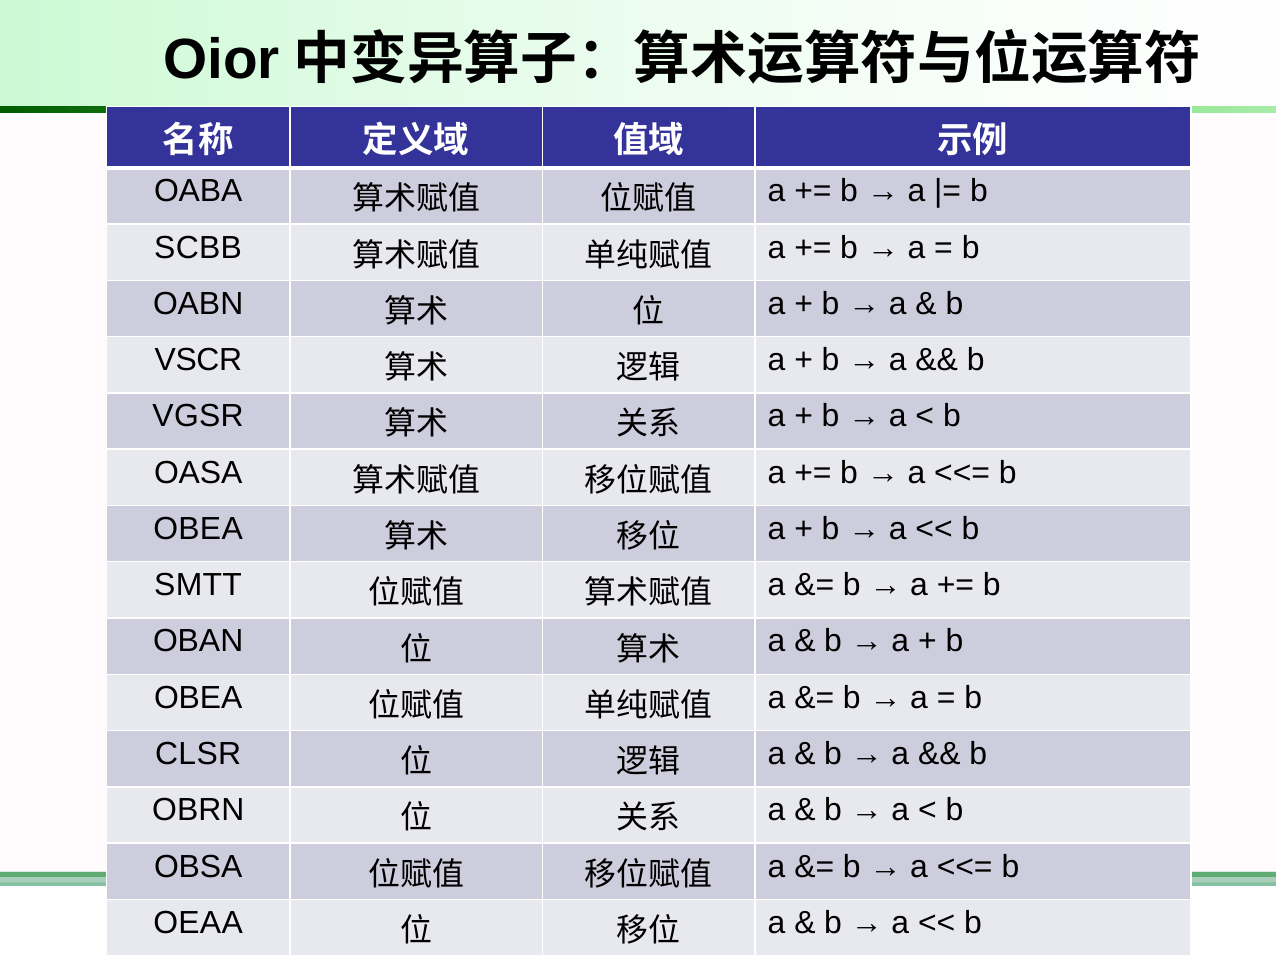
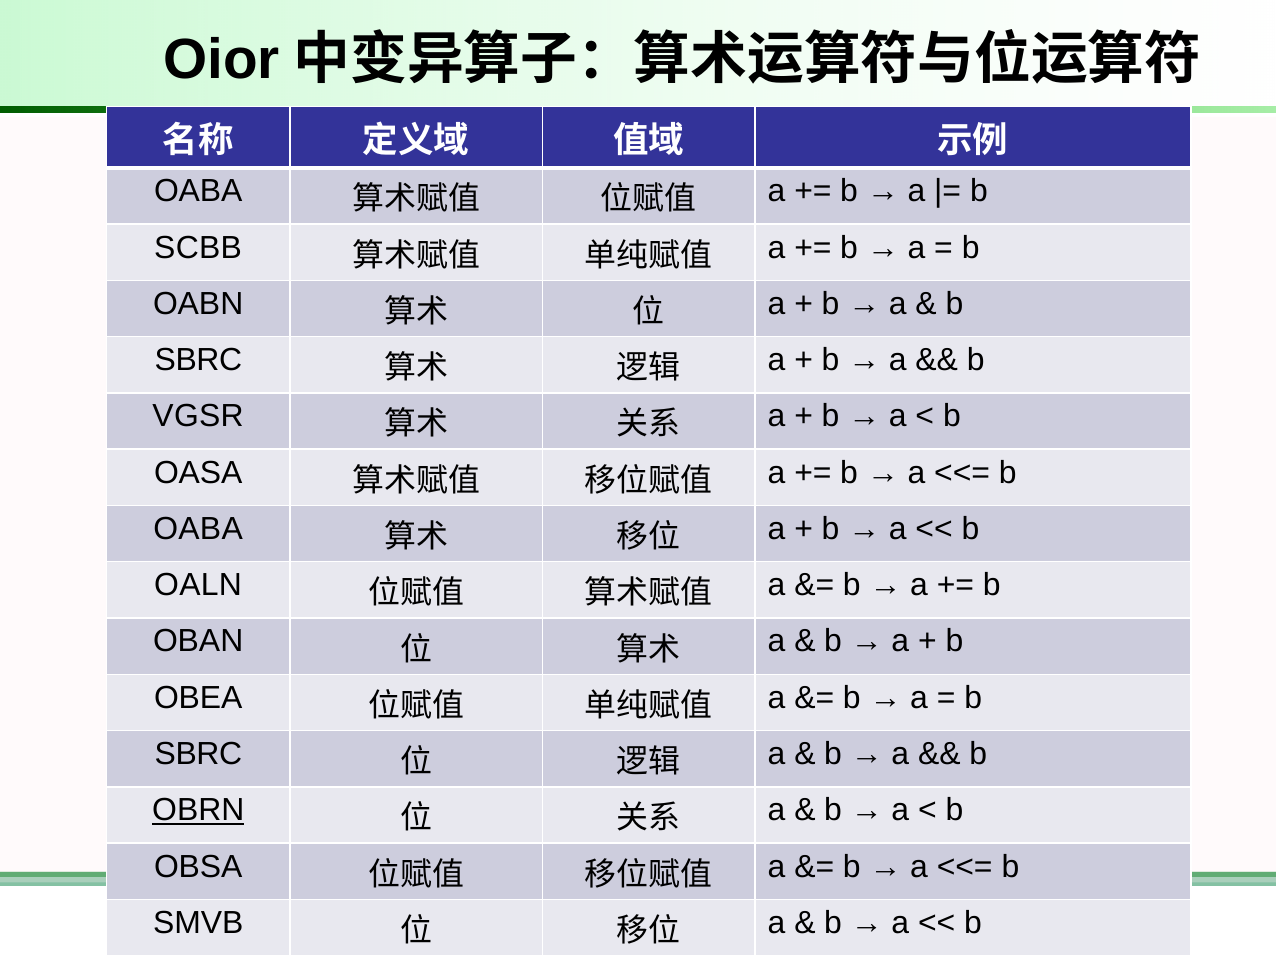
VSCR: VSCR -> SBRC (198, 360)
OBEA: OBEA -> OABA (198, 529)
SMTT: SMTT -> OALN (198, 585)
CLSR: CLSR -> SBRC (198, 754)
OBRN underline: none -> present (198, 810)
OEAA: OEAA -> SMVB (198, 923)
